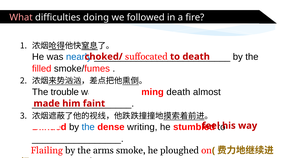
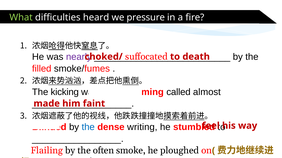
What colour: pink -> light green (21, 17)
doing: doing -> heard (96, 17)
followed: followed -> pressure (146, 17)
nearly colour: blue -> purple (79, 57)
trouble: trouble -> kicking (65, 92)
death: death -> called (178, 92)
arms: arms -> often (103, 151)
